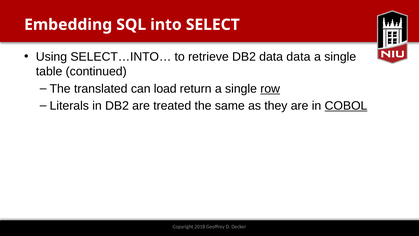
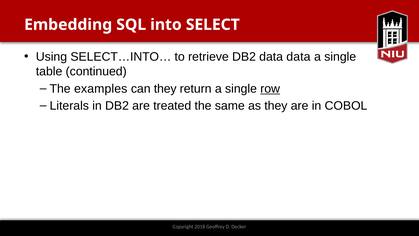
translated: translated -> examples (101, 89)
can load: load -> they (165, 89)
COBOL underline: present -> none (346, 106)
